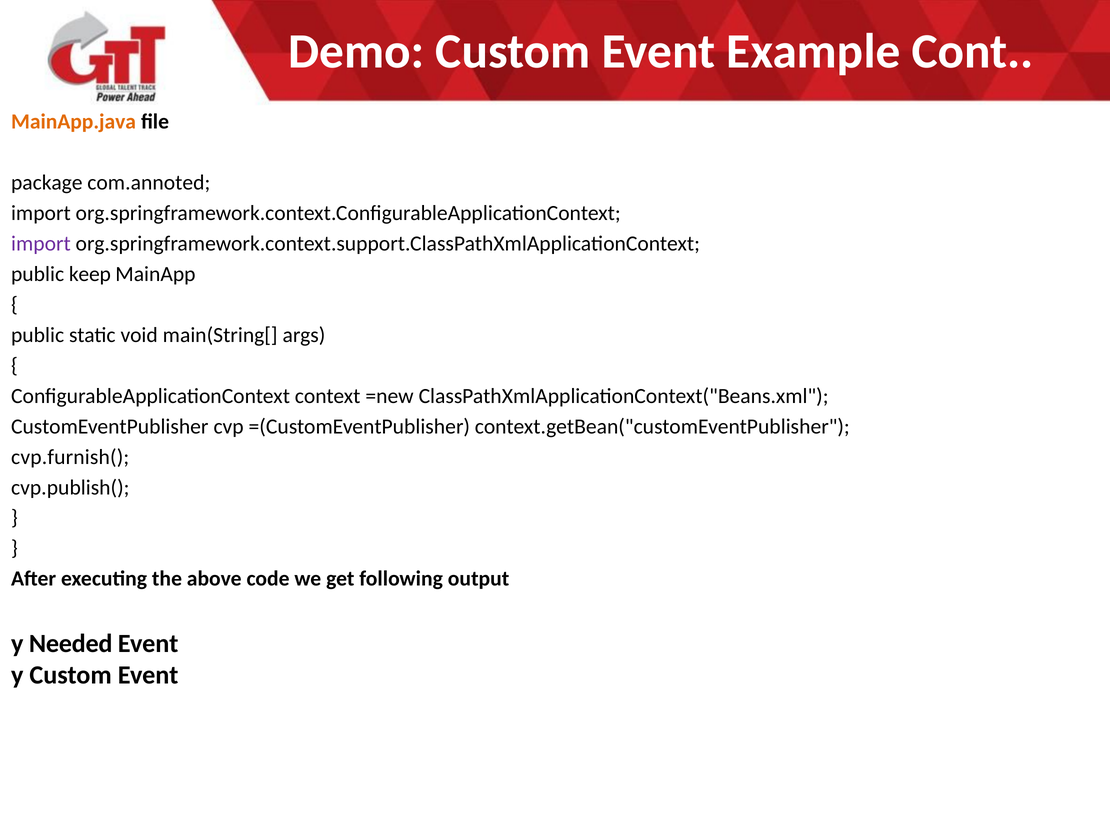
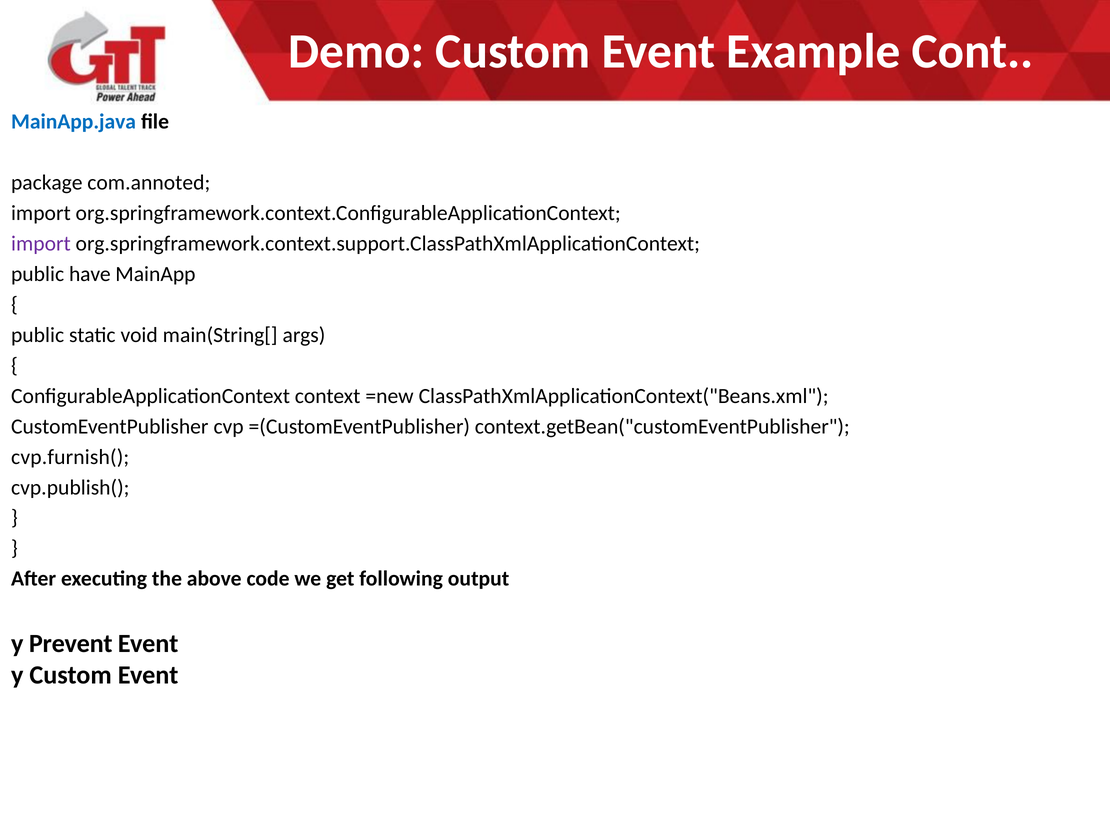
MainApp.java colour: orange -> blue (74, 122)
keep: keep -> have (90, 274)
Needed: Needed -> Prevent (71, 643)
